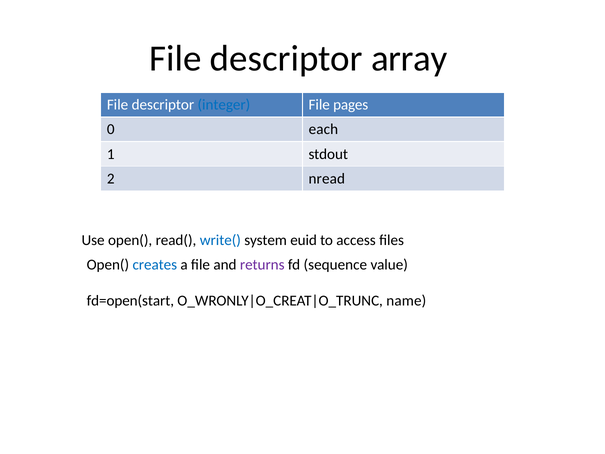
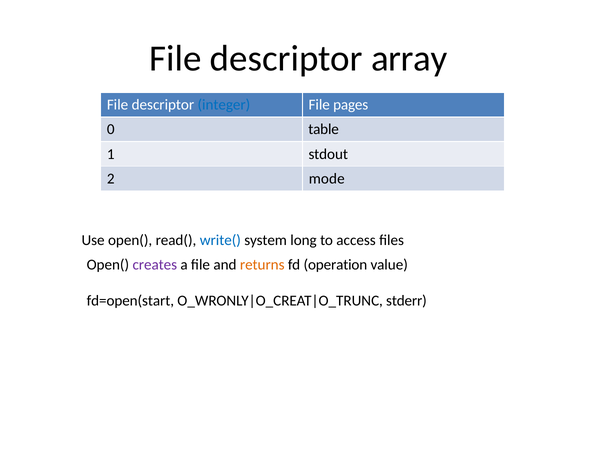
each: each -> table (324, 129)
nread: nread -> mode (327, 178)
euid: euid -> long (304, 240)
creates colour: blue -> purple (155, 264)
returns colour: purple -> orange (262, 264)
sequence: sequence -> operation (335, 264)
name: name -> stderr (406, 301)
